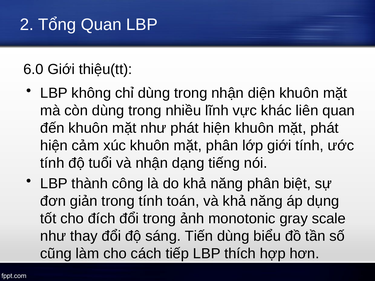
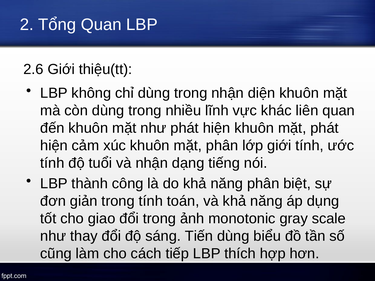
6.0: 6.0 -> 2.6 (33, 69)
đích: đích -> giao (102, 219)
